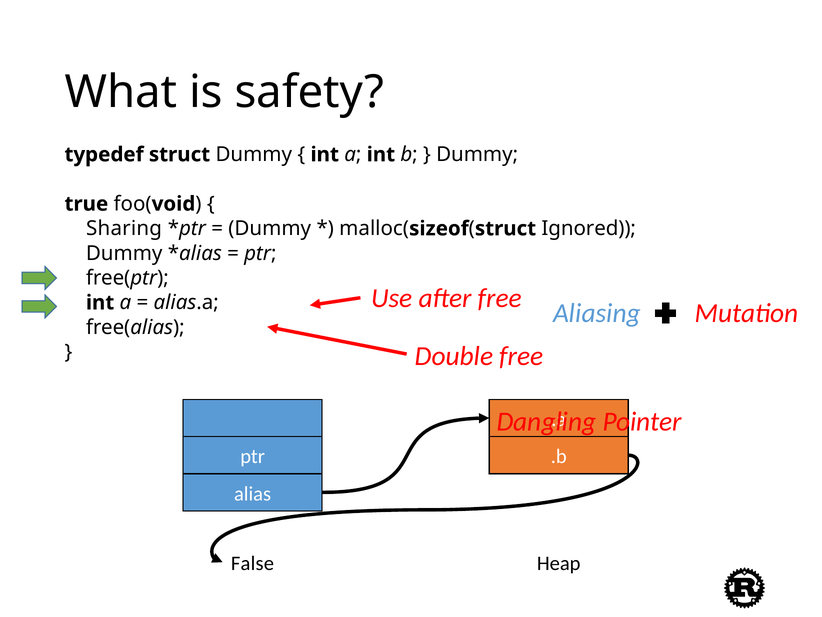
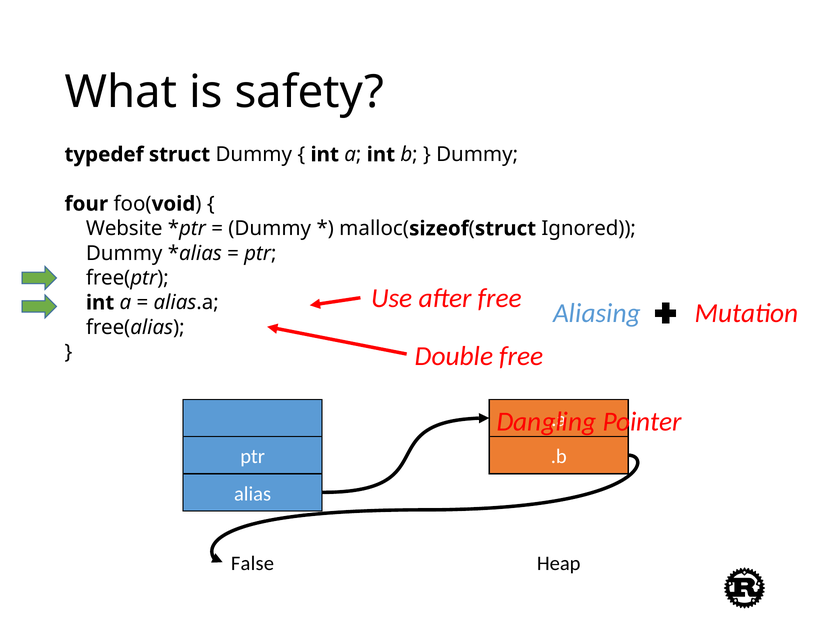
true: true -> four (86, 204)
Sharing: Sharing -> Website (124, 228)
